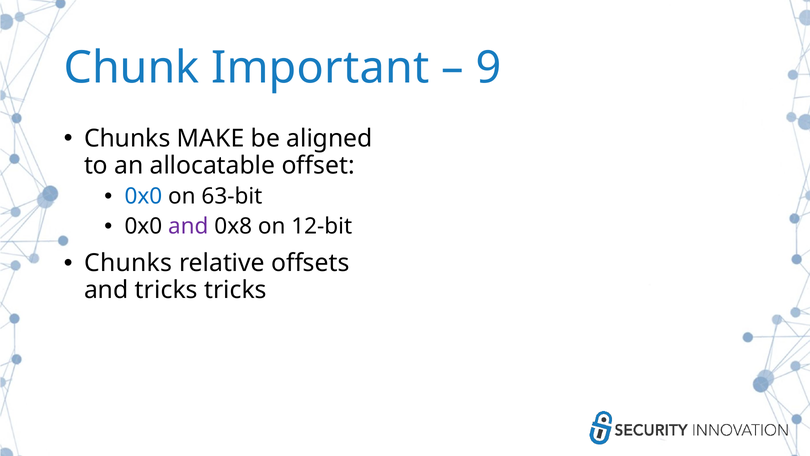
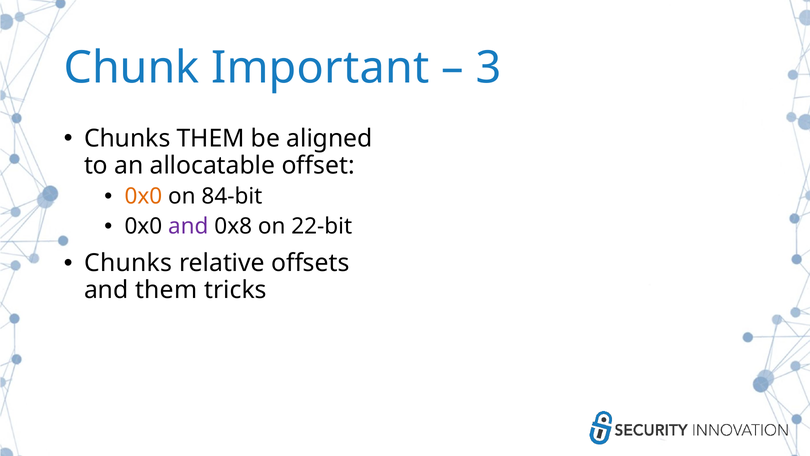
9: 9 -> 3 (488, 68)
Chunks MAKE: MAKE -> THEM (211, 139)
0x0 colour: blue -> orange (143, 196)
63-bit: 63-bit -> 84-bit (232, 196)
12-bit: 12-bit -> 22-bit (322, 226)
and tricks: tricks -> them (166, 290)
